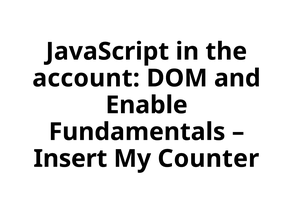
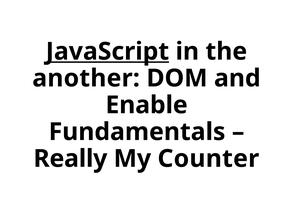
JavaScript underline: none -> present (107, 51)
account: account -> another (86, 78)
Insert: Insert -> Really (70, 159)
